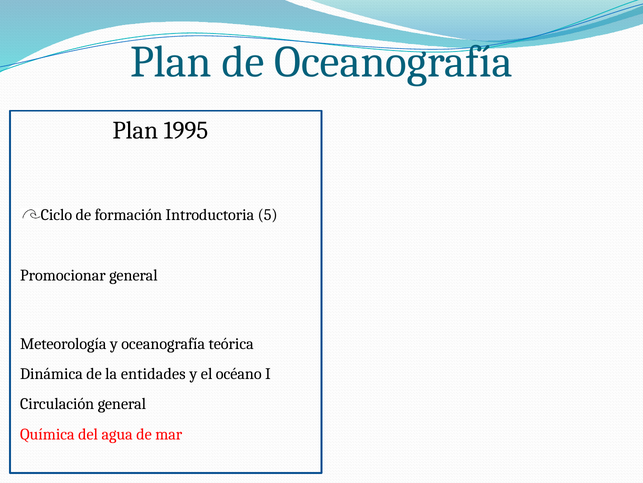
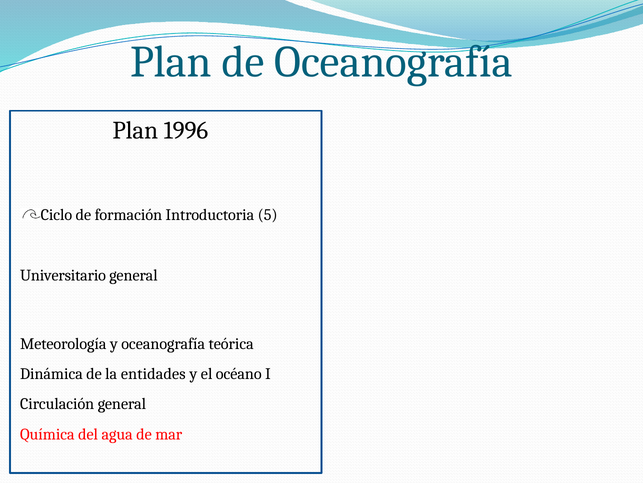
1995: 1995 -> 1996 (186, 130)
Promocionar: Promocionar -> Universitario (63, 275)
